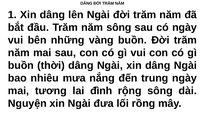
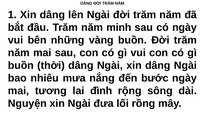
năm sông: sông -> minh (119, 28)
trung: trung -> bước (155, 78)
